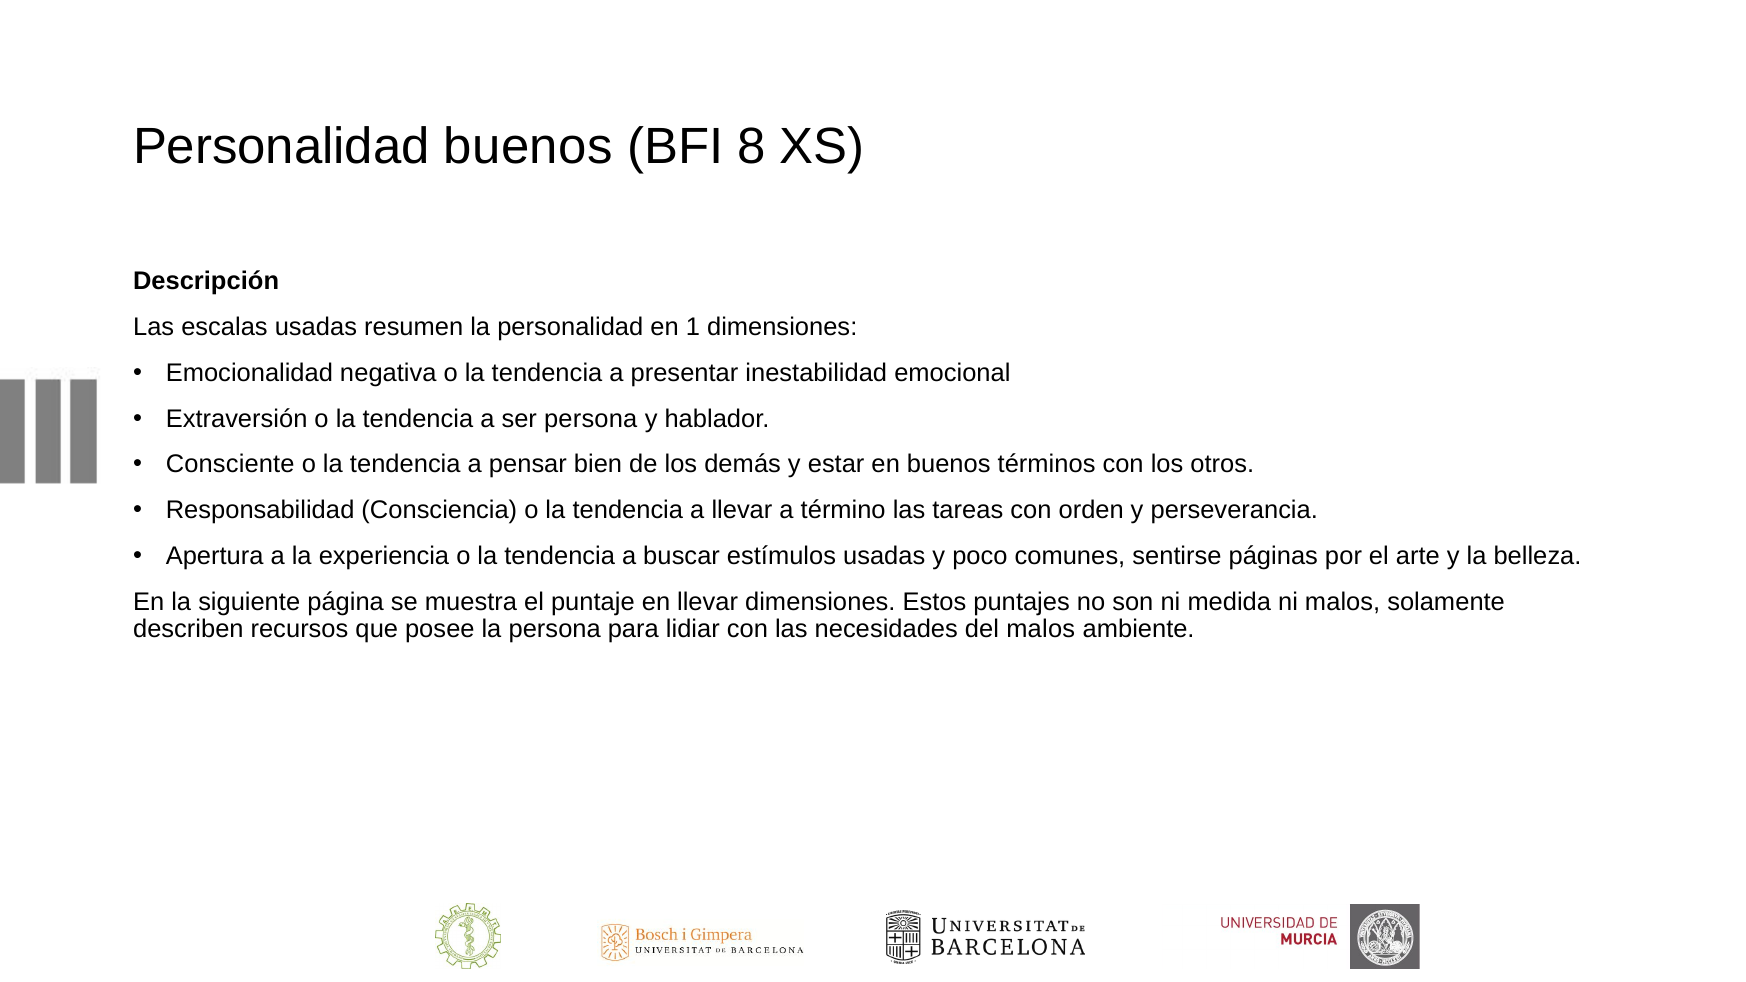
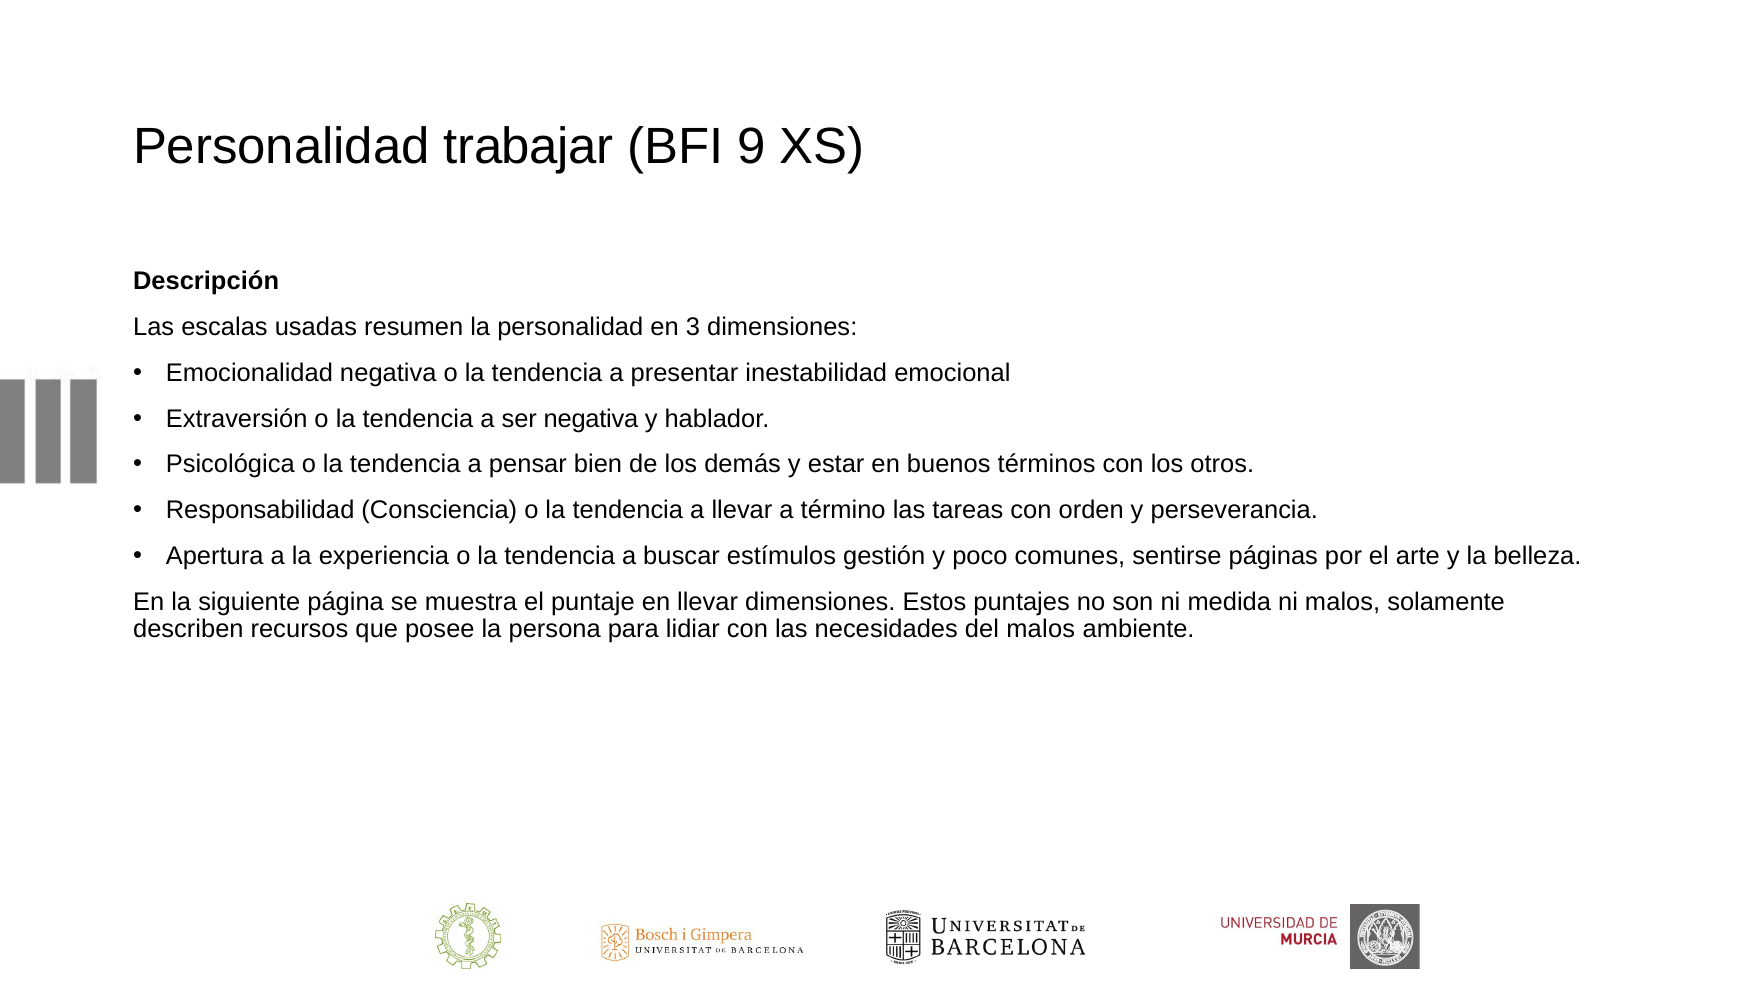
Personalidad buenos: buenos -> trabajar (529, 147)
8: 8 -> 9 (751, 147)
1: 1 -> 3 (693, 327)
ser persona: persona -> negativa (591, 419)
Consciente: Consciente -> Psicológica (230, 465)
estímulos usadas: usadas -> gestión (884, 556)
